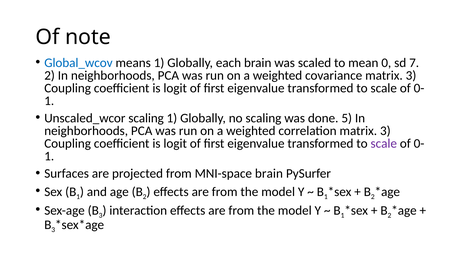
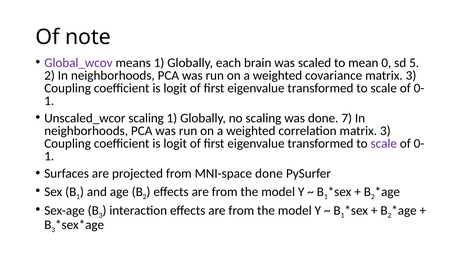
Global_wcov colour: blue -> purple (78, 63)
7: 7 -> 5 (414, 63)
5: 5 -> 7 (347, 118)
MNI-space brain: brain -> done (269, 174)
